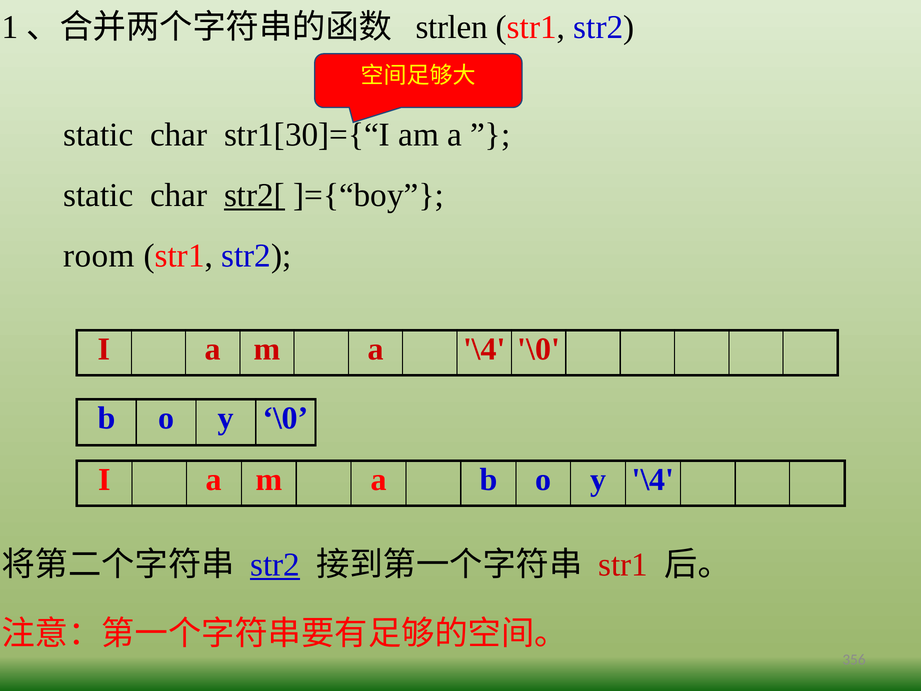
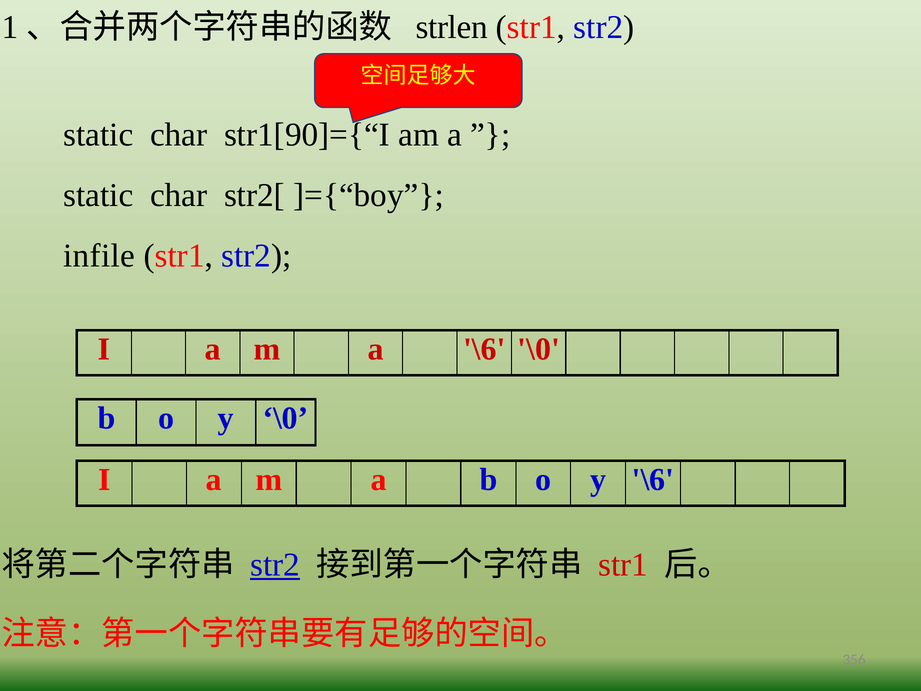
str1[30]={“I: str1[30]={“I -> str1[90]={“I (307, 135)
str2[ underline: present -> none (254, 195)
room: room -> infile (99, 256)
a \4: \4 -> \6 (484, 349)
y \4: \4 -> \6 (653, 479)
